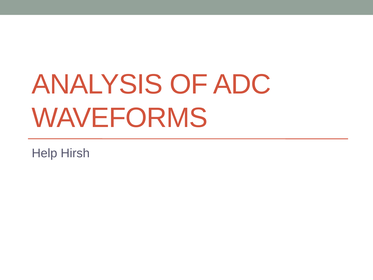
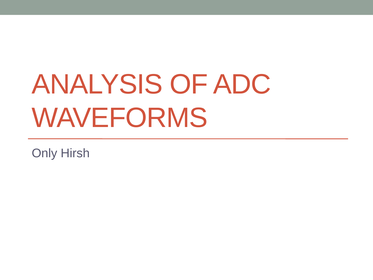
Help: Help -> Only (44, 153)
